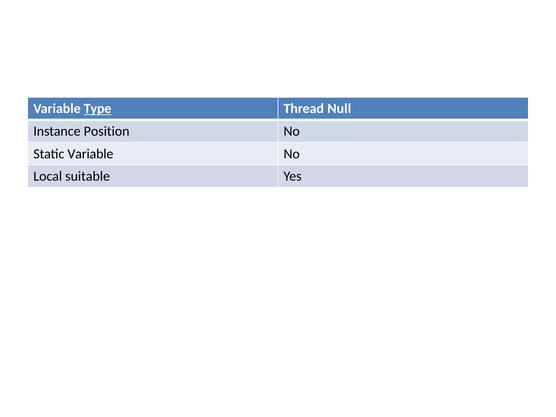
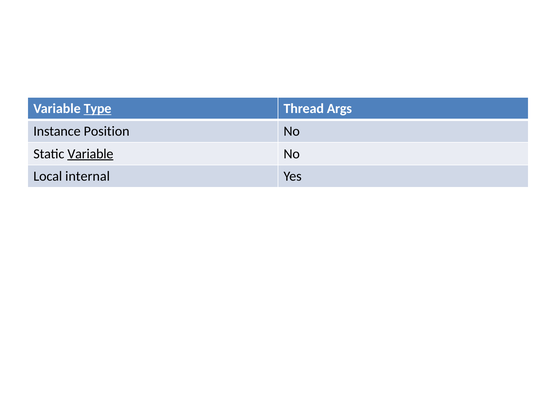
Null: Null -> Args (339, 109)
Variable underline: none -> present (90, 154)
suitable: suitable -> internal (88, 176)
